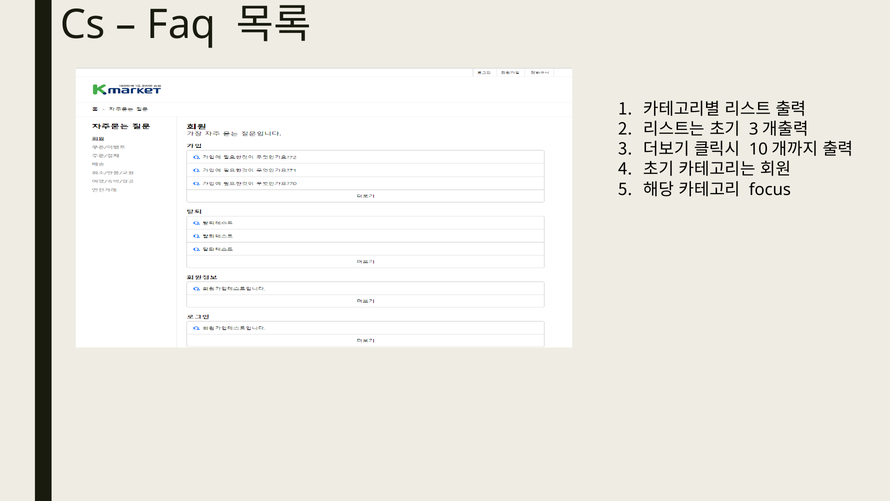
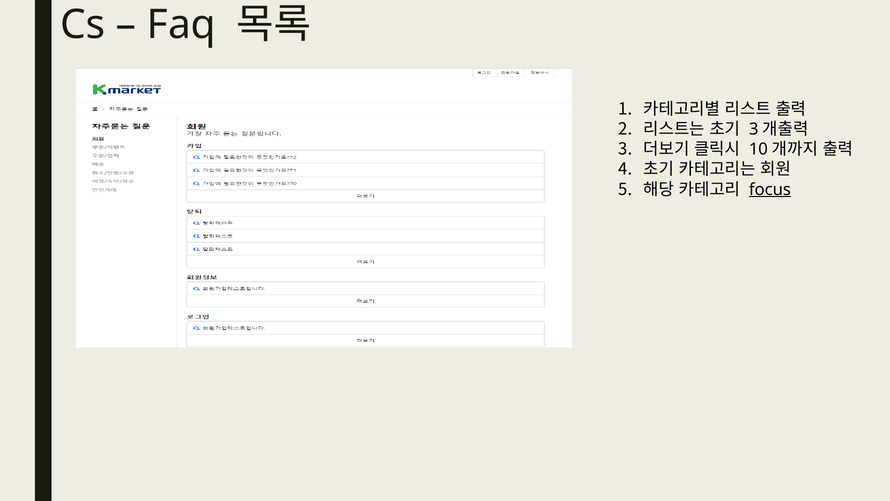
focus underline: none -> present (770, 189)
